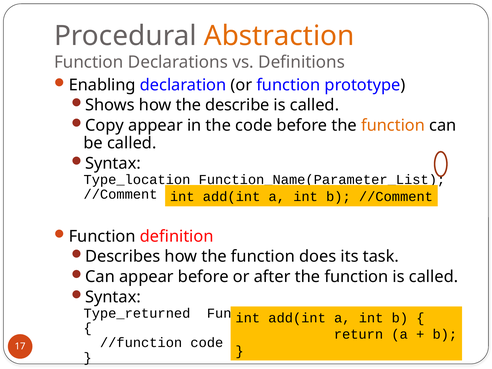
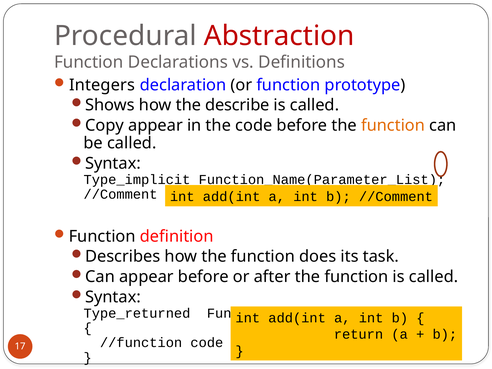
Abstraction colour: orange -> red (279, 36)
Enabling: Enabling -> Integers (102, 85)
Type_location: Type_location -> Type_implicit (137, 180)
